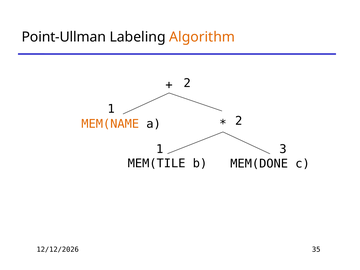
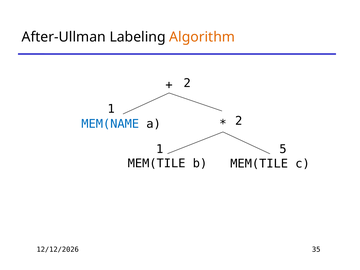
Point-Ullman: Point-Ullman -> After-Ullman (64, 37)
MEM(NAME colour: orange -> blue (110, 124)
3: 3 -> 5 (283, 149)
MEM(DONE: MEM(DONE -> MEM(TILE (259, 164)
